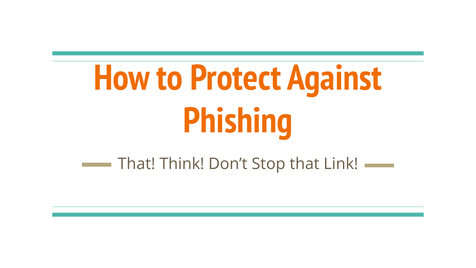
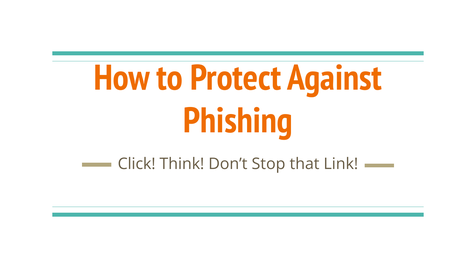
That: That -> Click (137, 164)
